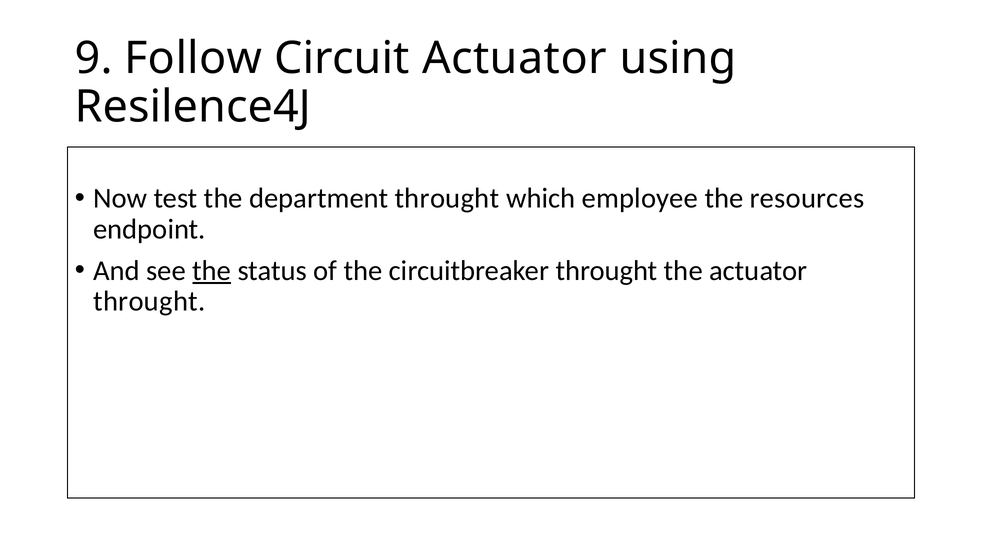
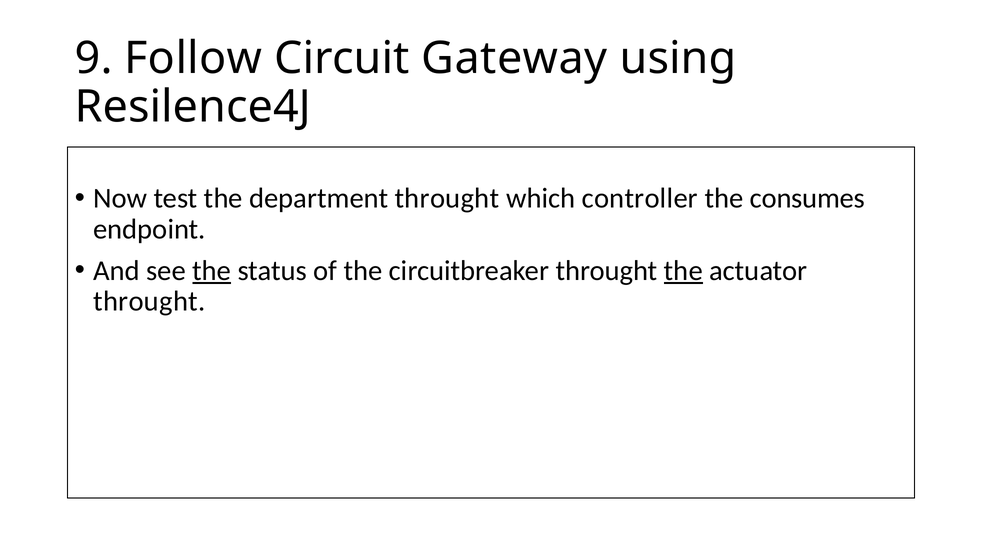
Circuit Actuator: Actuator -> Gateway (514, 58)
employee: employee -> controller (640, 198)
resources: resources -> consumes (807, 198)
the underline: none -> present (683, 270)
